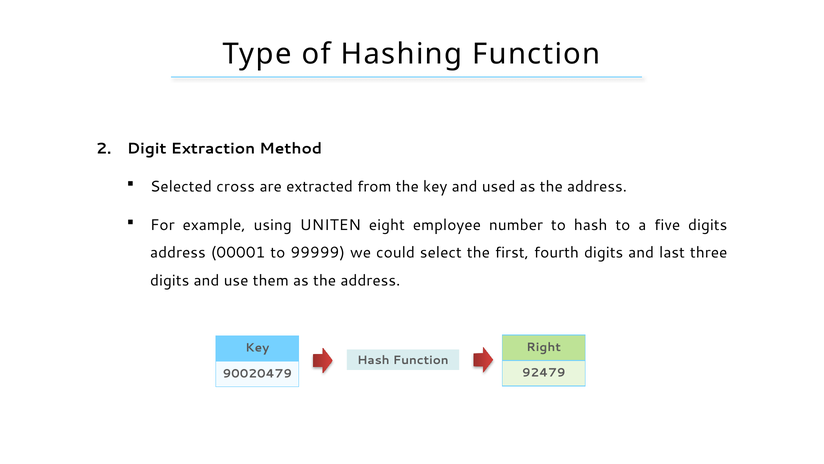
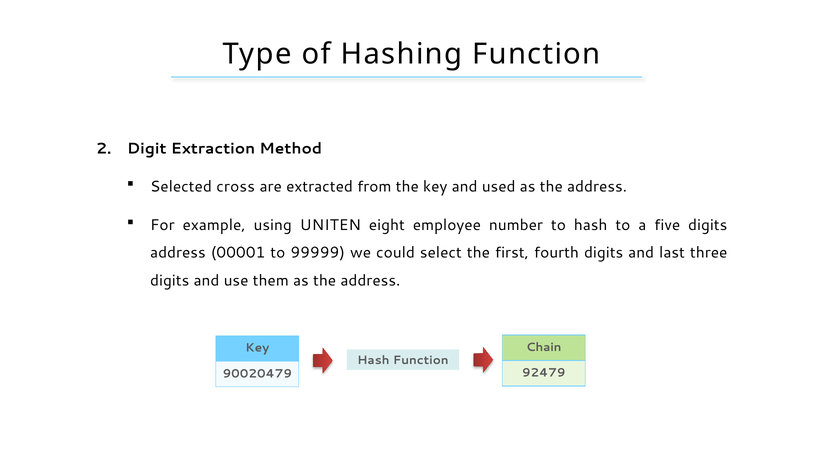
Right: Right -> Chain (544, 347)
